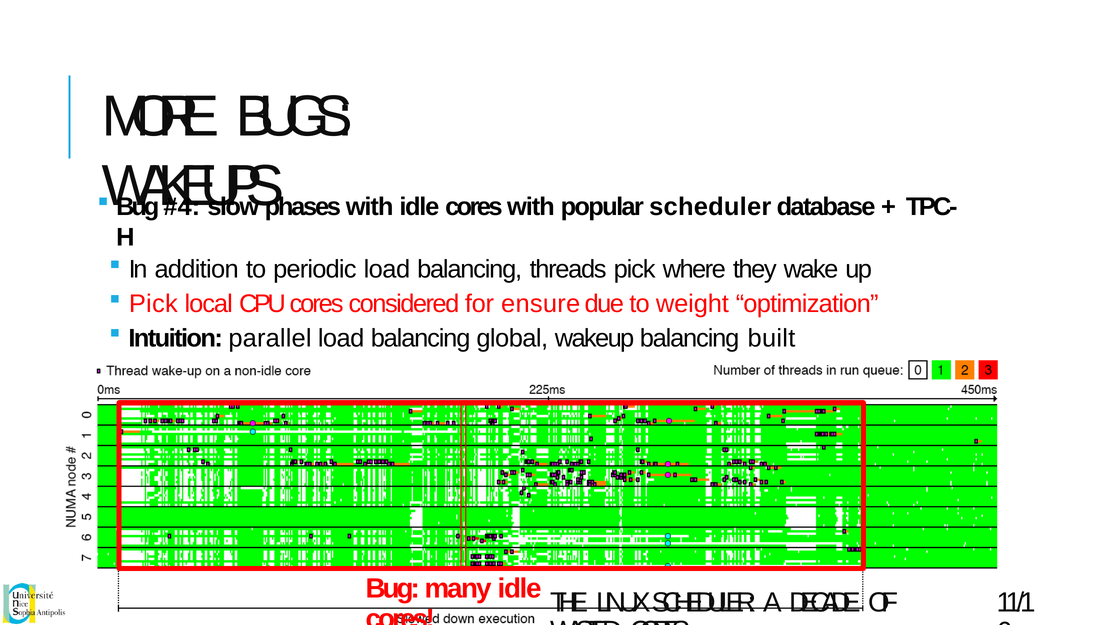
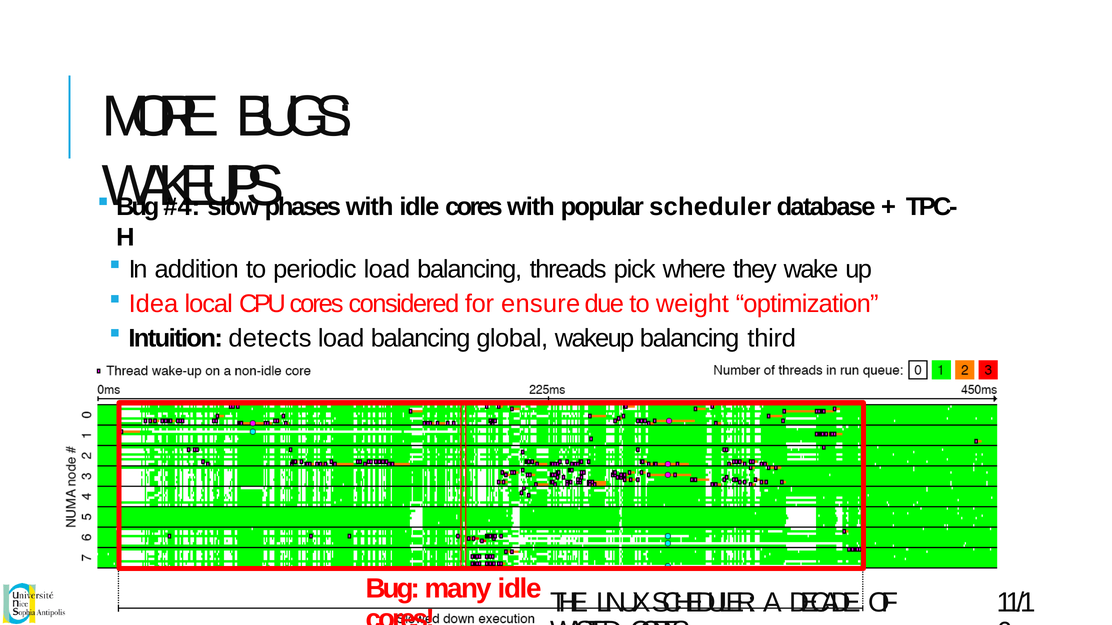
Pick: Pick -> Idea (153, 304)
parallel: parallel -> detects (270, 338)
built: built -> third (772, 338)
